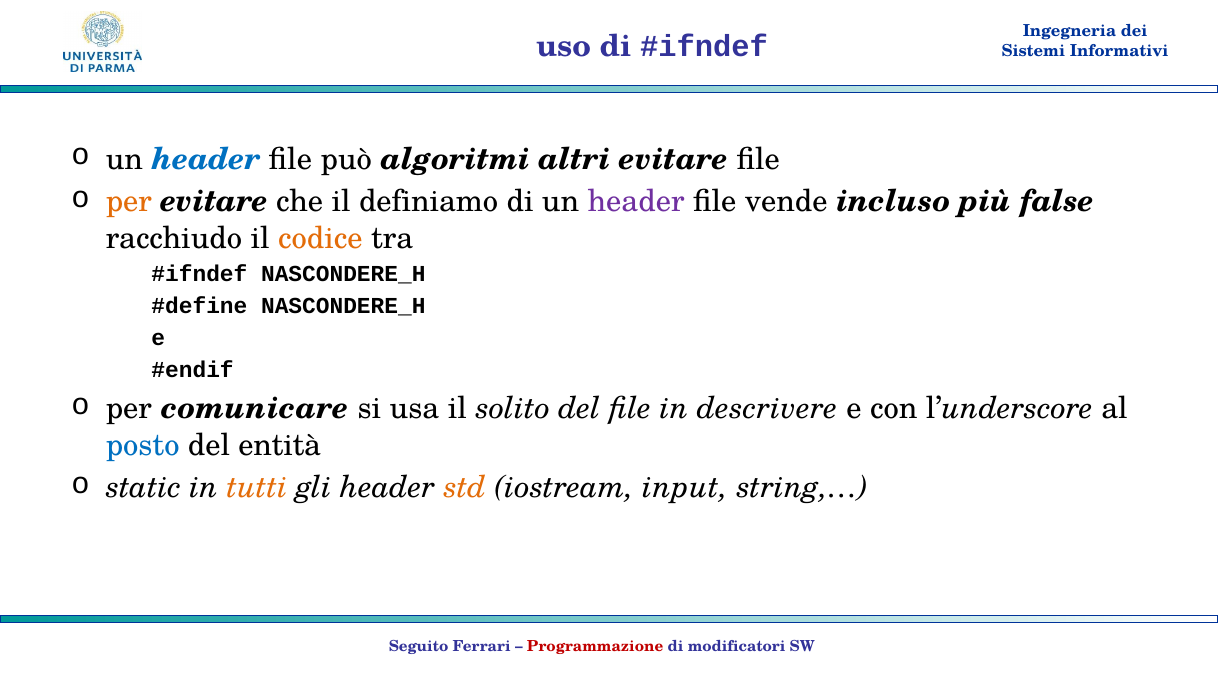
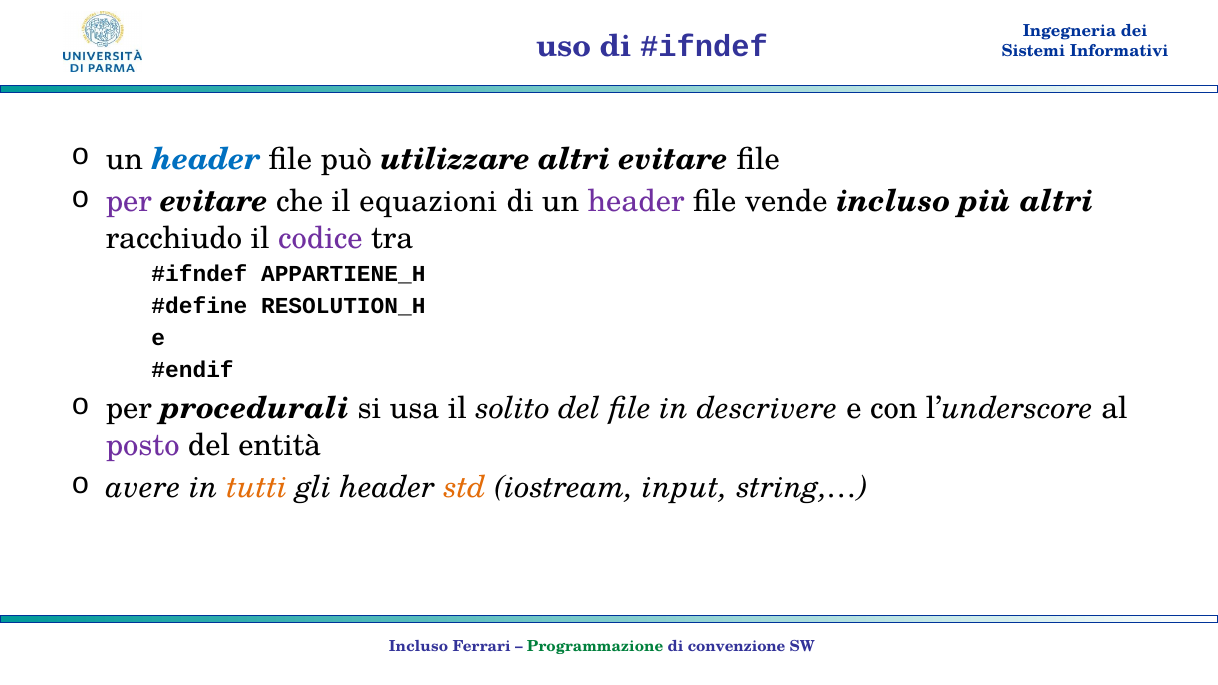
algoritmi: algoritmi -> utilizzare (455, 159)
per colour: orange -> purple (129, 202)
definiamo: definiamo -> equazioni (428, 202)
più false: false -> altri (1057, 202)
codice colour: orange -> purple (320, 238)
NASCONDERE_H: NASCONDERE_H -> APPARTIENE_H (343, 274)
NASCONDERE_H: NASCONDERE_H -> RESOLUTION_H (343, 306)
comunicare: comunicare -> procedurali (255, 409)
posto colour: blue -> purple (143, 445)
static: static -> avere (143, 488)
Seguito: Seguito -> Incluso (418, 647)
Programmazione colour: red -> green (595, 647)
modificatori: modificatori -> convenzione (737, 647)
